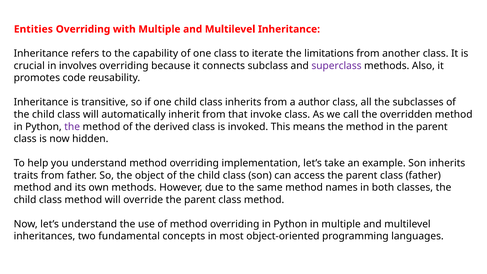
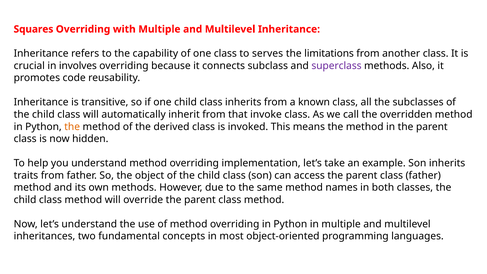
Entities: Entities -> Squares (33, 29)
iterate: iterate -> serves (268, 54)
author: author -> known (314, 102)
the colour: purple -> orange (72, 127)
